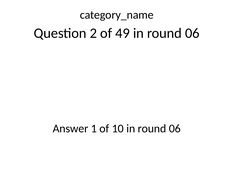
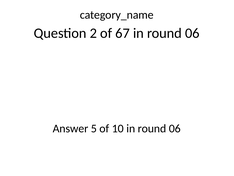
49: 49 -> 67 (123, 33)
1: 1 -> 5 (94, 128)
